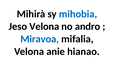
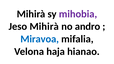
mihobia colour: blue -> purple (78, 14)
Jeso Velona: Velona -> Mihirà (44, 27)
anie: anie -> haja (56, 52)
